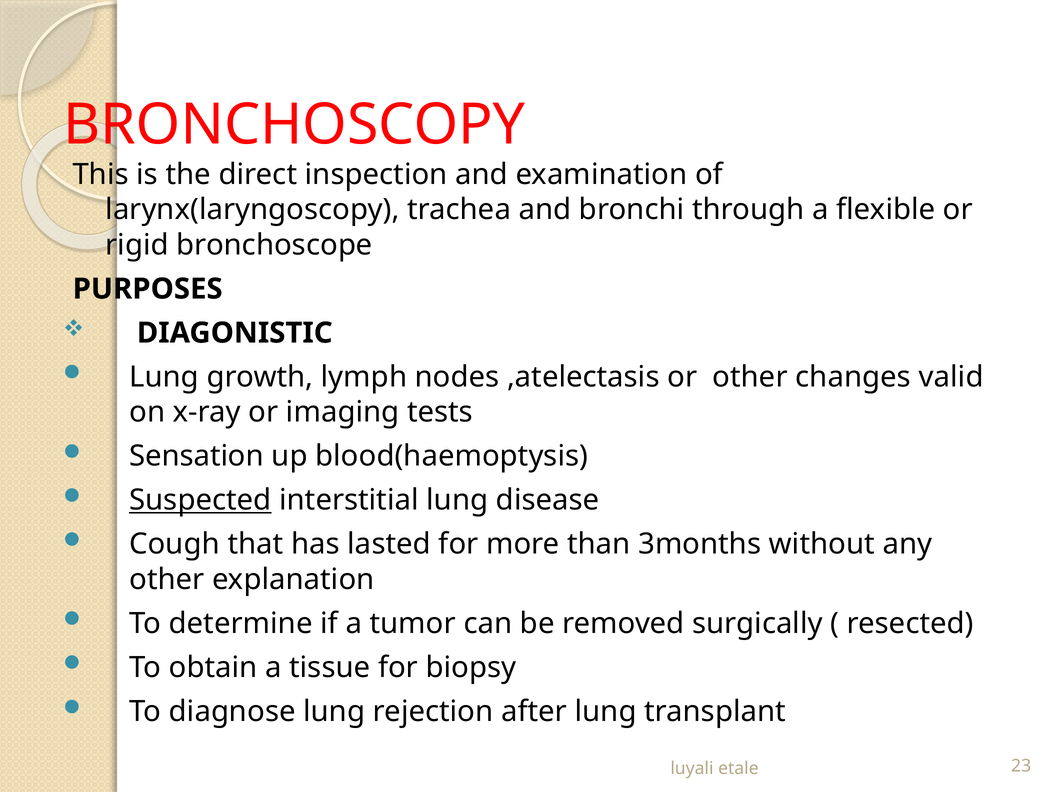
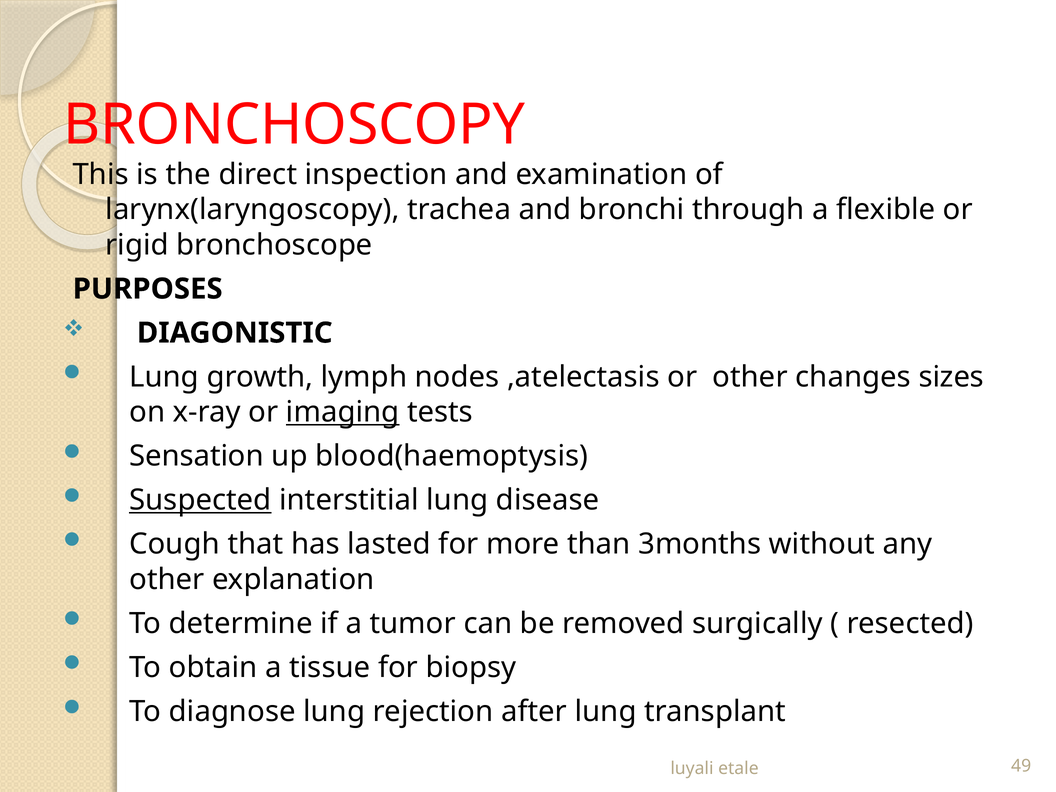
valid: valid -> sizes (951, 377)
imaging underline: none -> present (343, 412)
23: 23 -> 49 (1021, 766)
